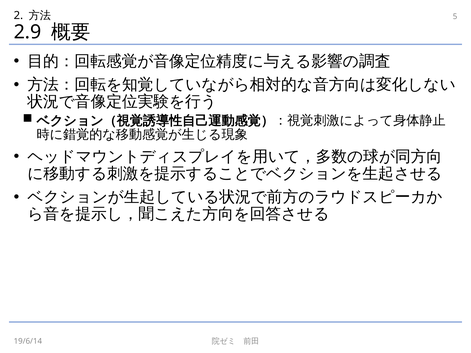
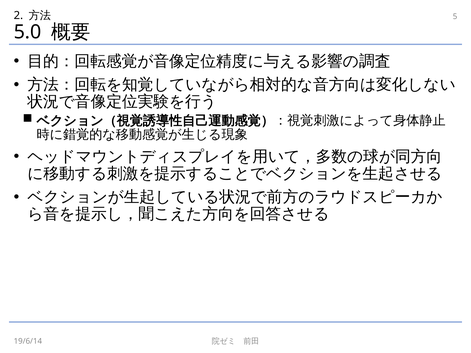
2.9: 2.9 -> 5.0 (28, 32)
